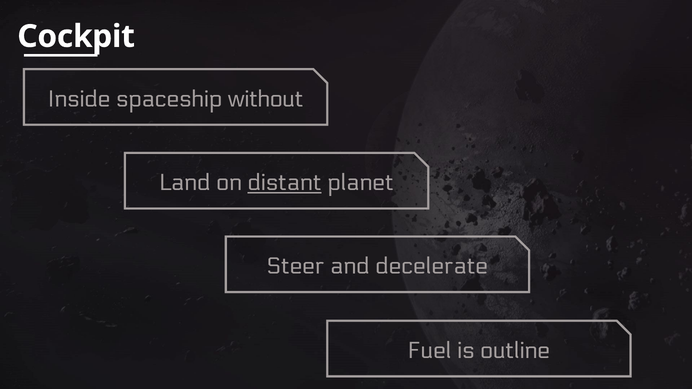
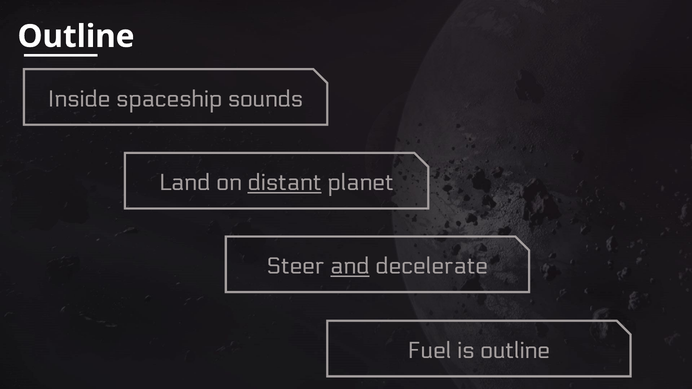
Cockpit: Cockpit -> Outline (76, 36)
without: without -> sounds (266, 99)
and underline: none -> present (350, 267)
